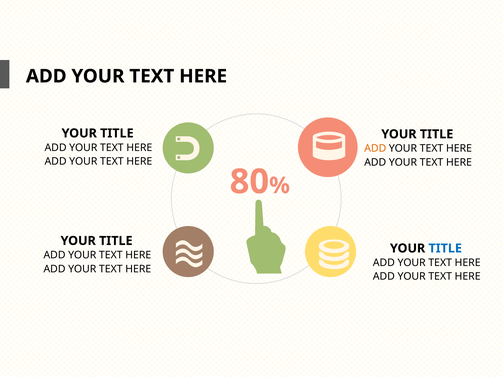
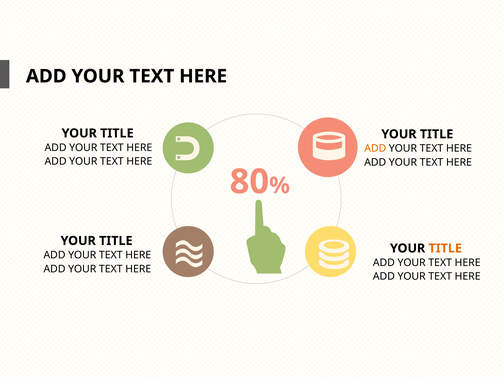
TITLE colour: blue -> orange (445, 248)
